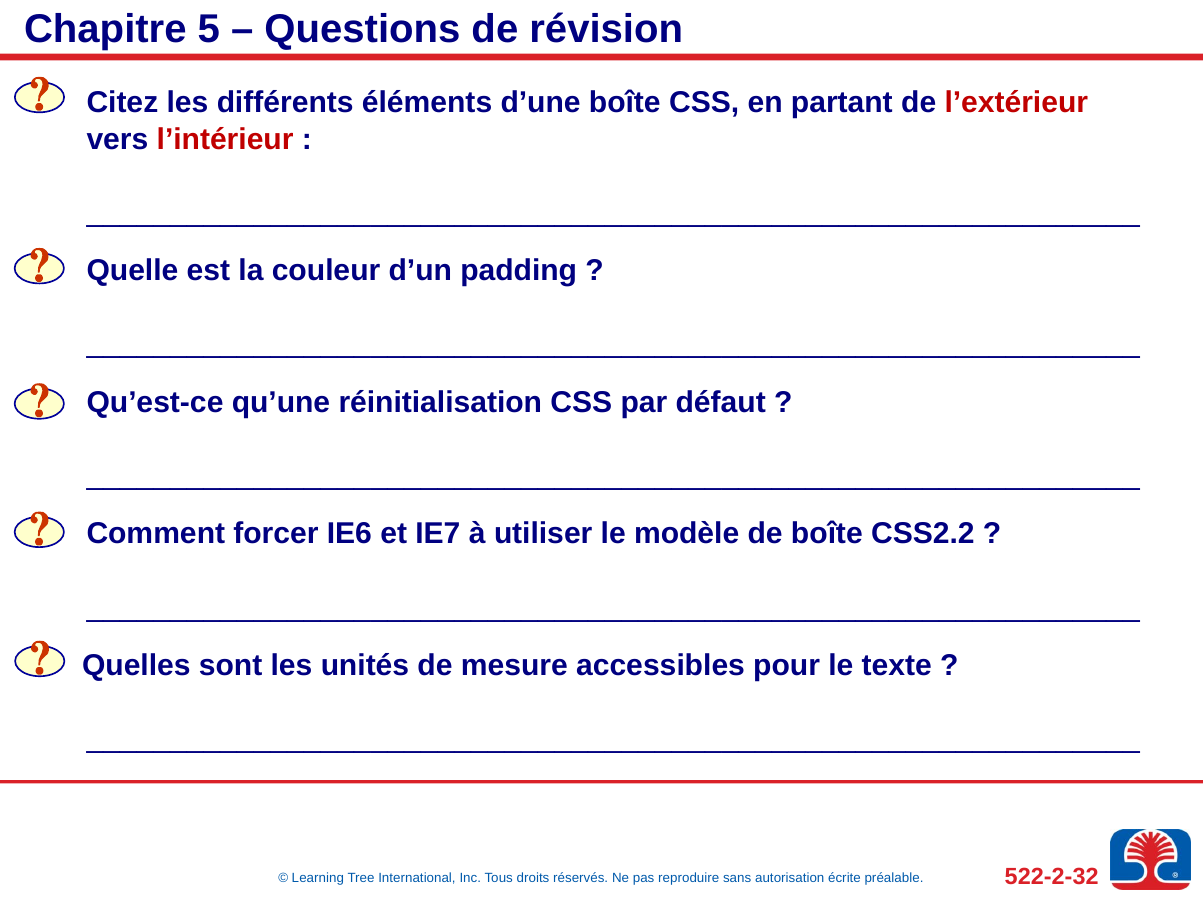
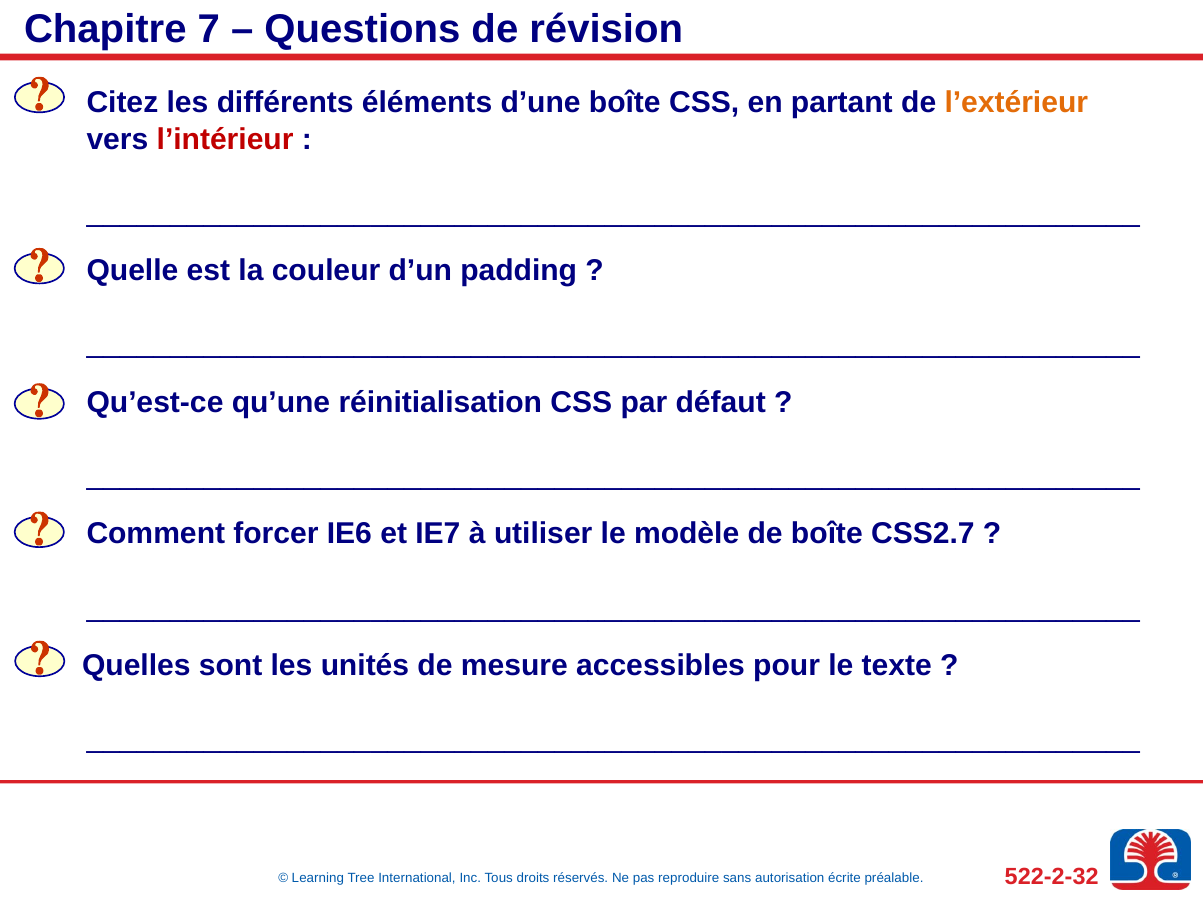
5: 5 -> 7 (209, 29)
l’extérieur colour: red -> orange (1016, 103)
CSS2.2: CSS2.2 -> CSS2.7 (923, 534)
